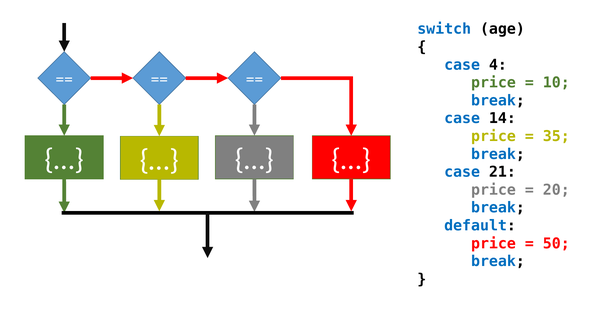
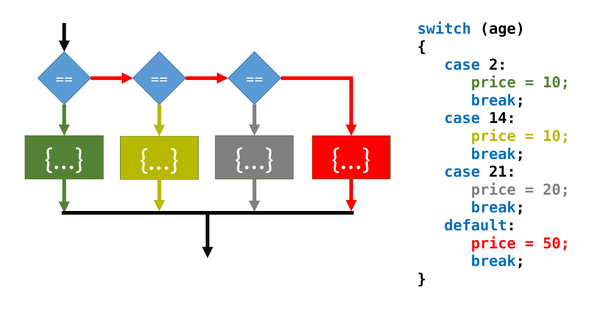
4: 4 -> 2 (498, 65)
35: 35 -> 10 (556, 136)
